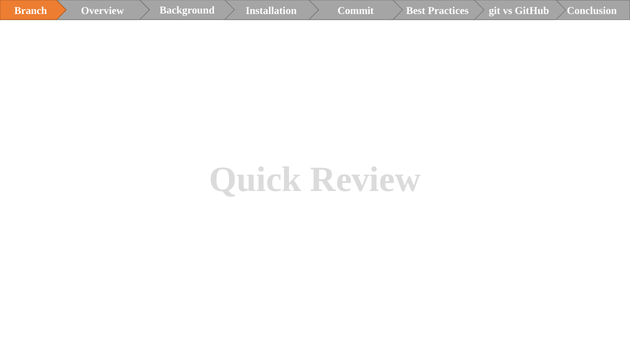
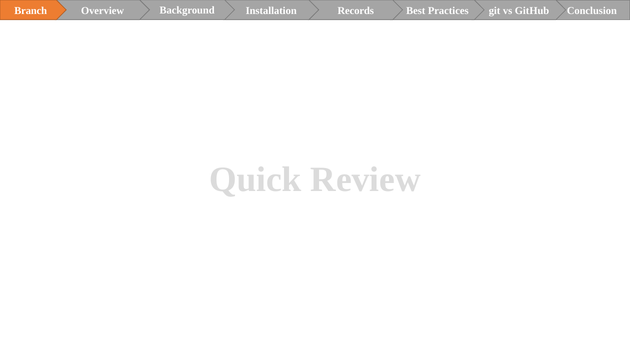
Commit: Commit -> Records (356, 11)
